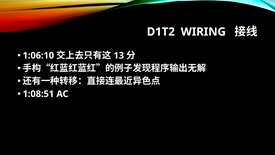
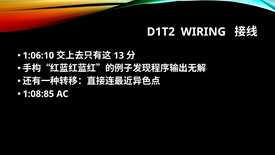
1:08:51: 1:08:51 -> 1:08:85 (38, 94)
